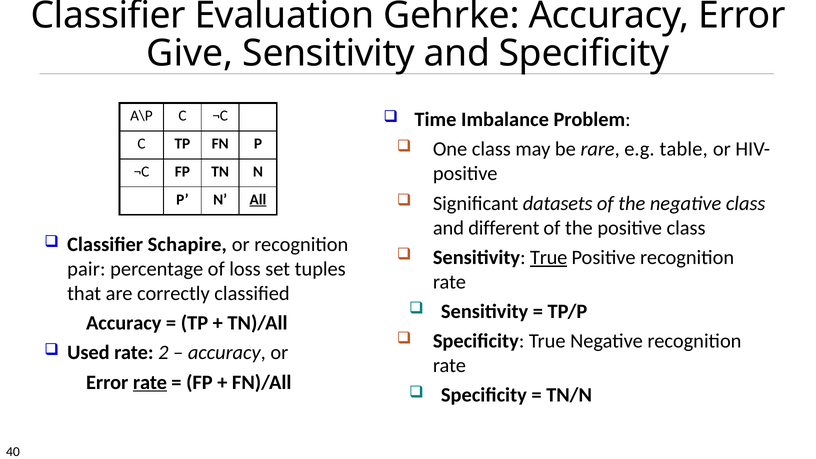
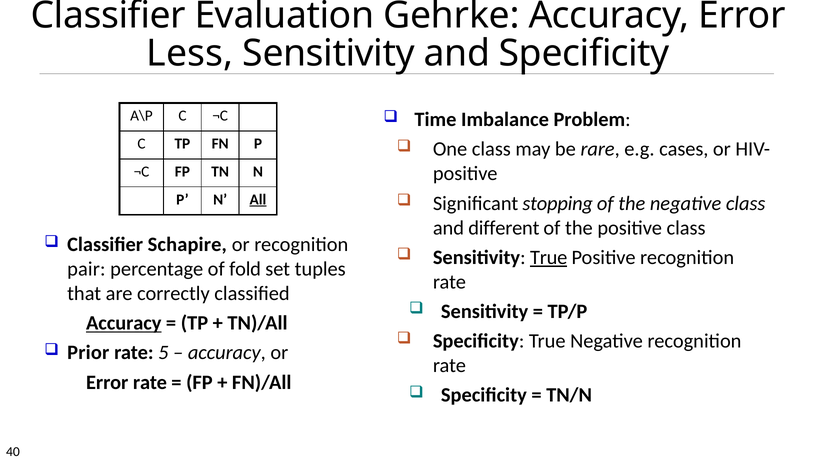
Give: Give -> Less (190, 53)
table: table -> cases (684, 149)
datasets: datasets -> stopping (558, 203)
loss: loss -> fold (245, 269)
Accuracy underline: none -> present (124, 323)
Used: Used -> Prior (88, 353)
2: 2 -> 5 (163, 353)
rate underline: present -> none (150, 382)
